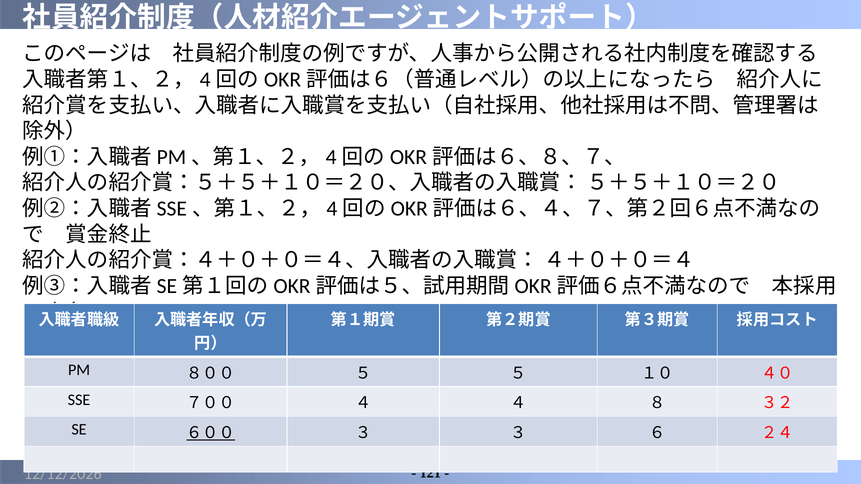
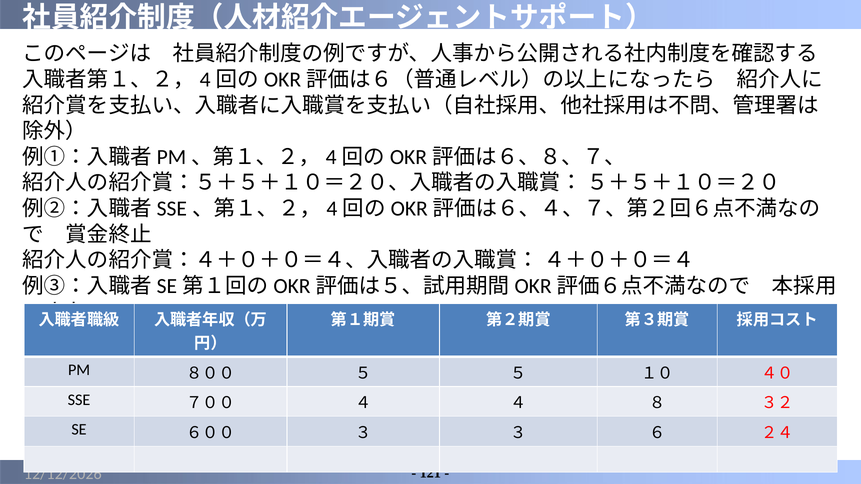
６００ underline: present -> none (211, 433)
